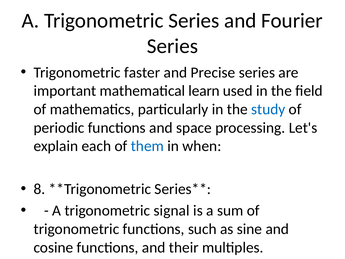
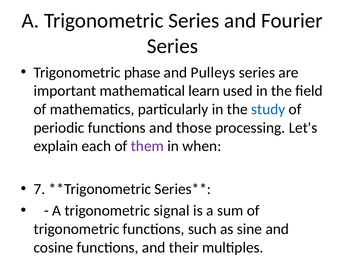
faster: faster -> phase (142, 72)
Precise: Precise -> Pulleys (213, 72)
space: space -> those (194, 128)
them colour: blue -> purple (147, 146)
8: 8 -> 7 (39, 189)
